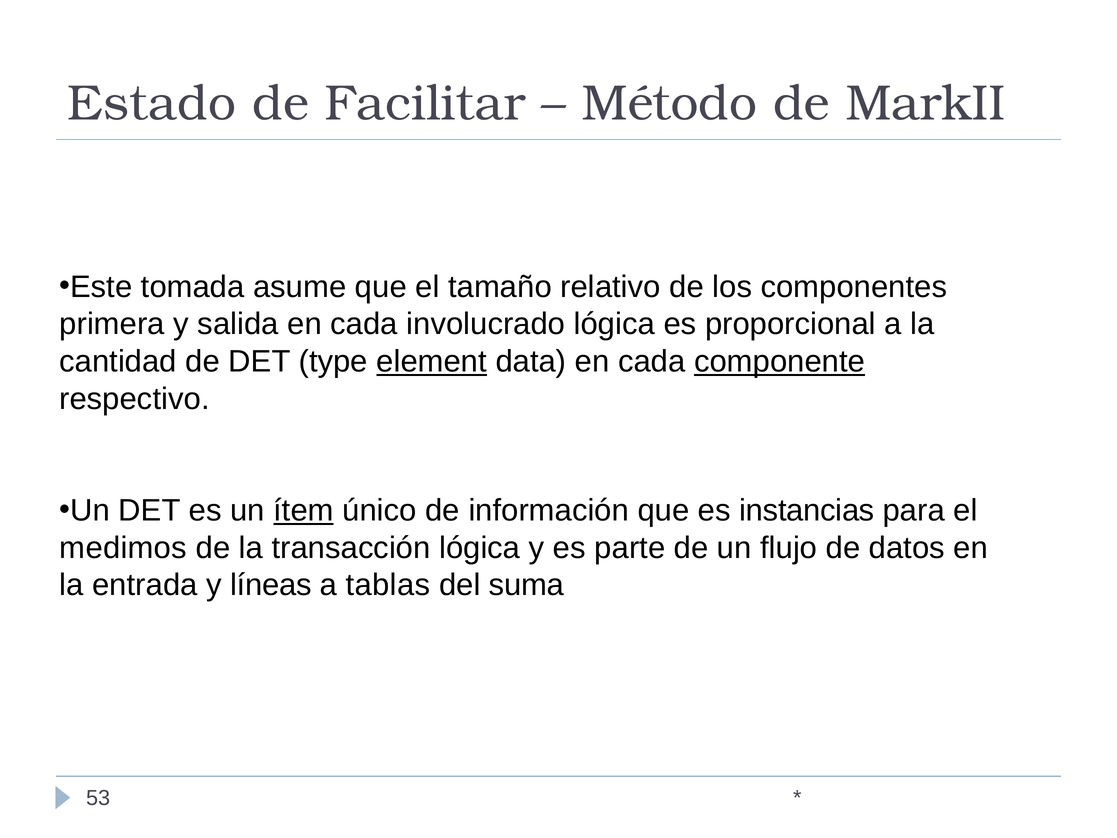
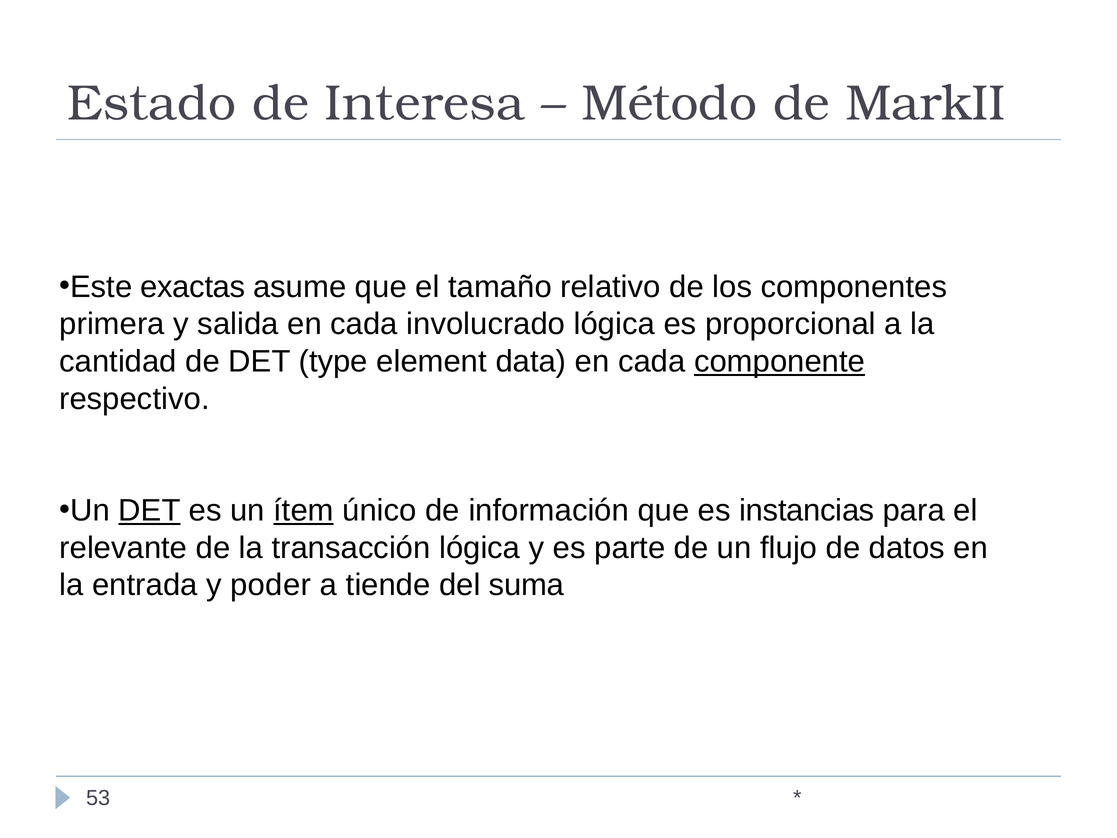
Facilitar: Facilitar -> Interesa (425, 103)
tomada: tomada -> exactas (193, 287)
element underline: present -> none (432, 361)
DET underline: none -> present (149, 510)
medimos: medimos -> relevante (123, 548)
líneas: líneas -> poder (271, 585)
tablas: tablas -> tiende (388, 585)
